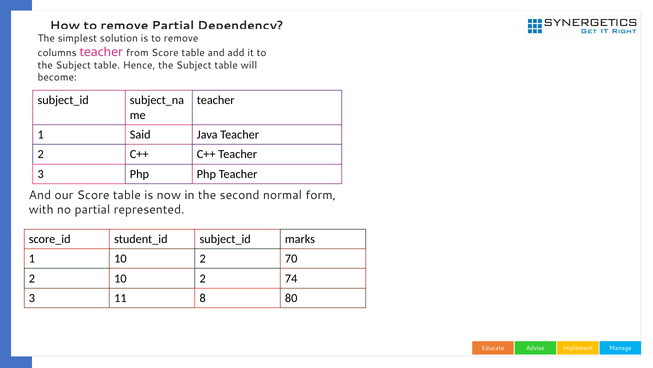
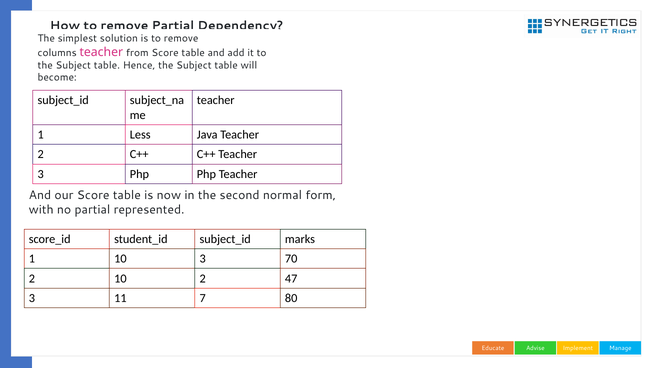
Said: Said -> Less (140, 134)
1 10 2: 2 -> 3 (203, 258)
74: 74 -> 47 (291, 278)
8: 8 -> 7 (203, 298)
